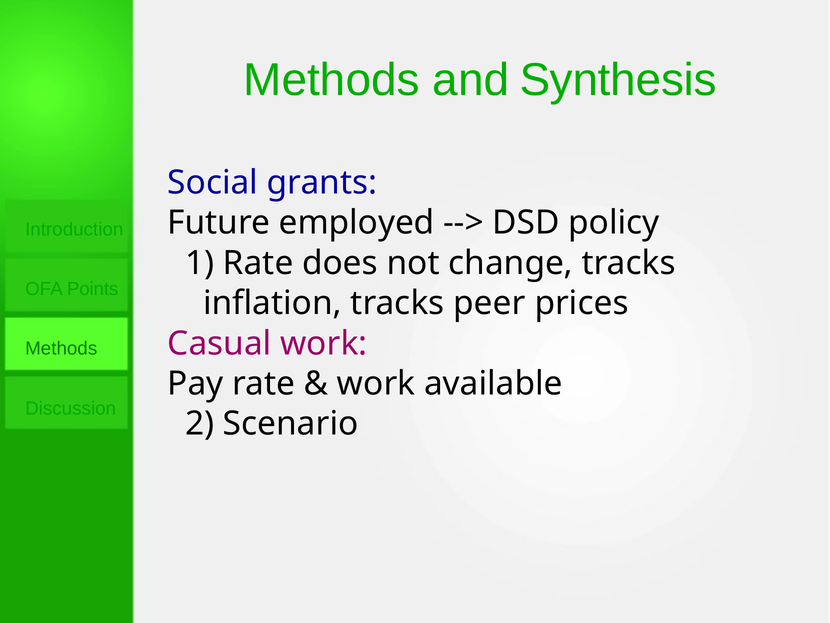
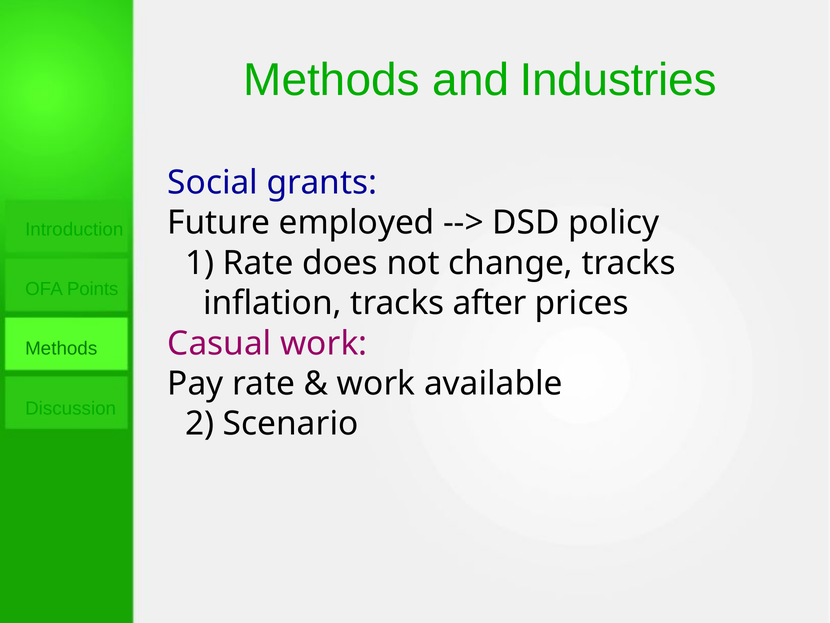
Synthesis: Synthesis -> Industries (618, 80)
peer: peer -> after (490, 303)
